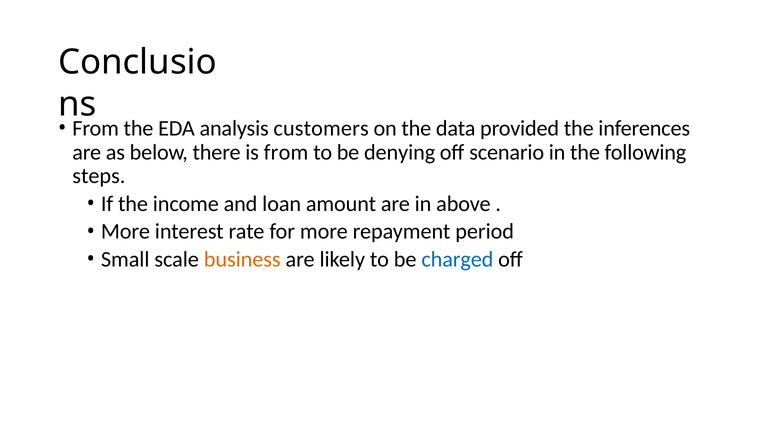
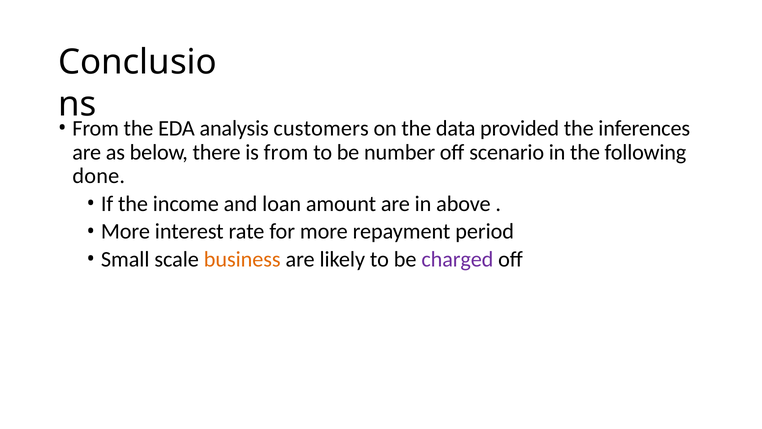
denying: denying -> number (400, 152)
steps: steps -> done (99, 176)
charged colour: blue -> purple (457, 259)
